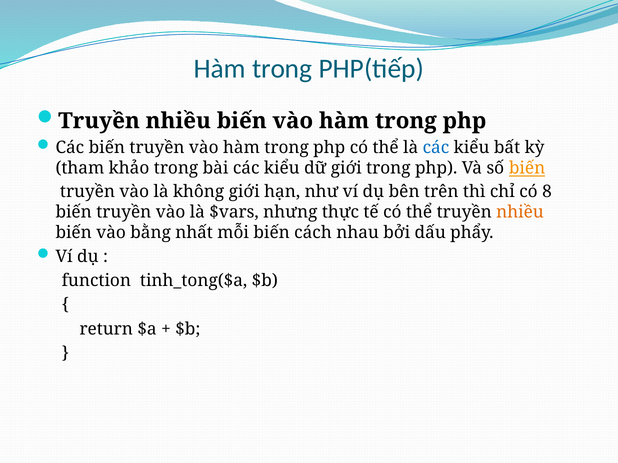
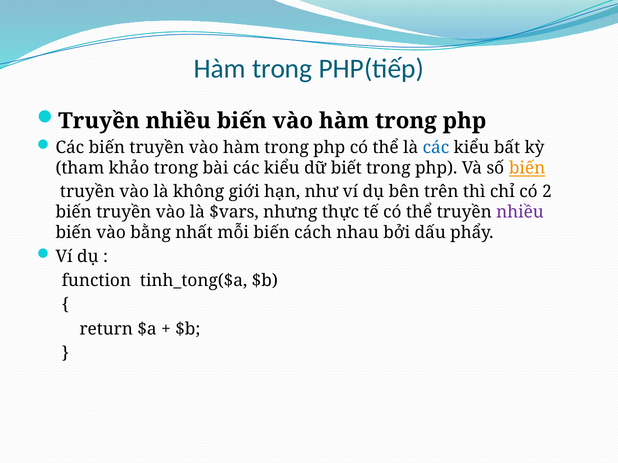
dữ giới: giới -> biết (346, 168)
8: 8 -> 2 (547, 192)
nhiều colour: orange -> purple (520, 212)
